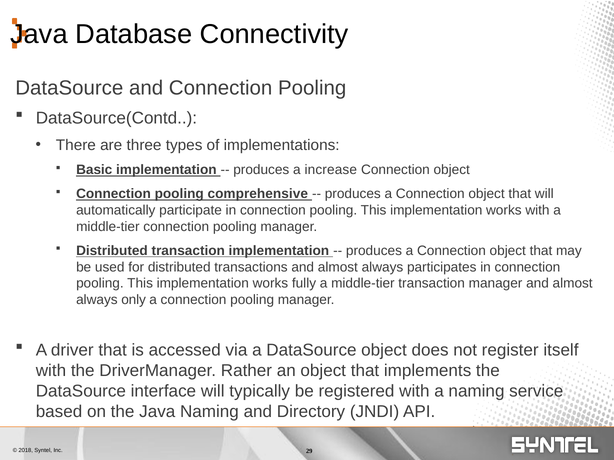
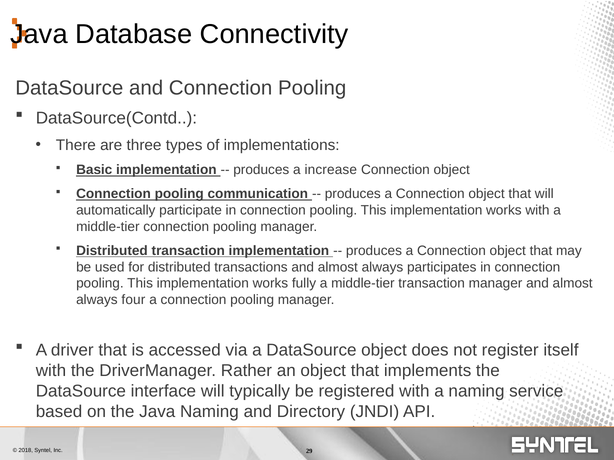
comprehensive: comprehensive -> communication (258, 194)
only: only -> four (133, 300)
